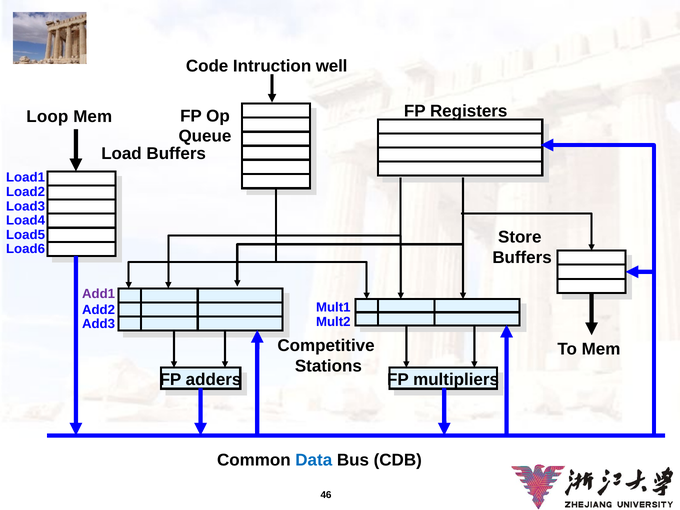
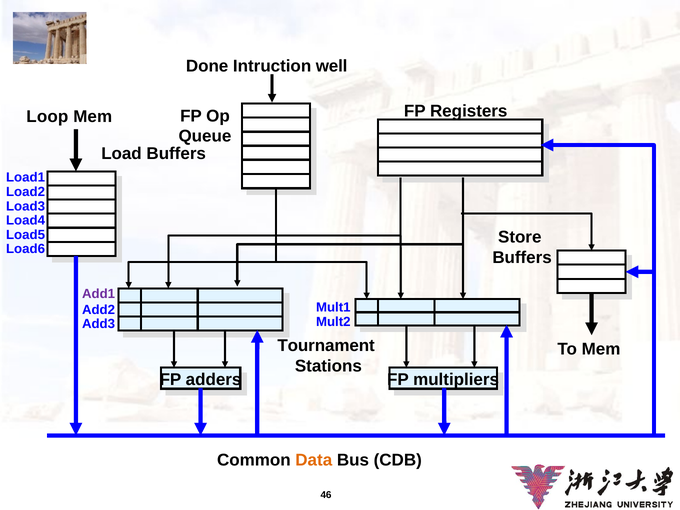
Code: Code -> Done (207, 66)
Competitive: Competitive -> Tournament (326, 346)
Data colour: blue -> orange (314, 460)
